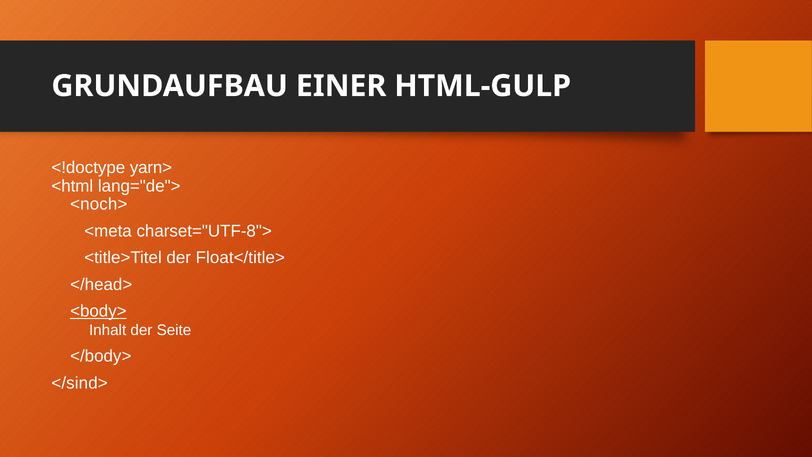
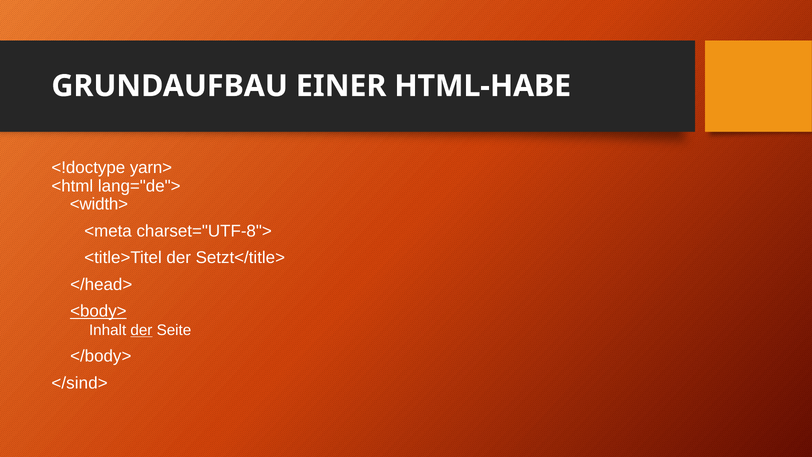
HTML-GULP: HTML-GULP -> HTML-HABE (483, 86)
<noch>: <noch> -> <width> (99, 204)
Float</title>: Float</title> -> Setzt</title> (240, 258)
der underline: none -> present (141, 330)
